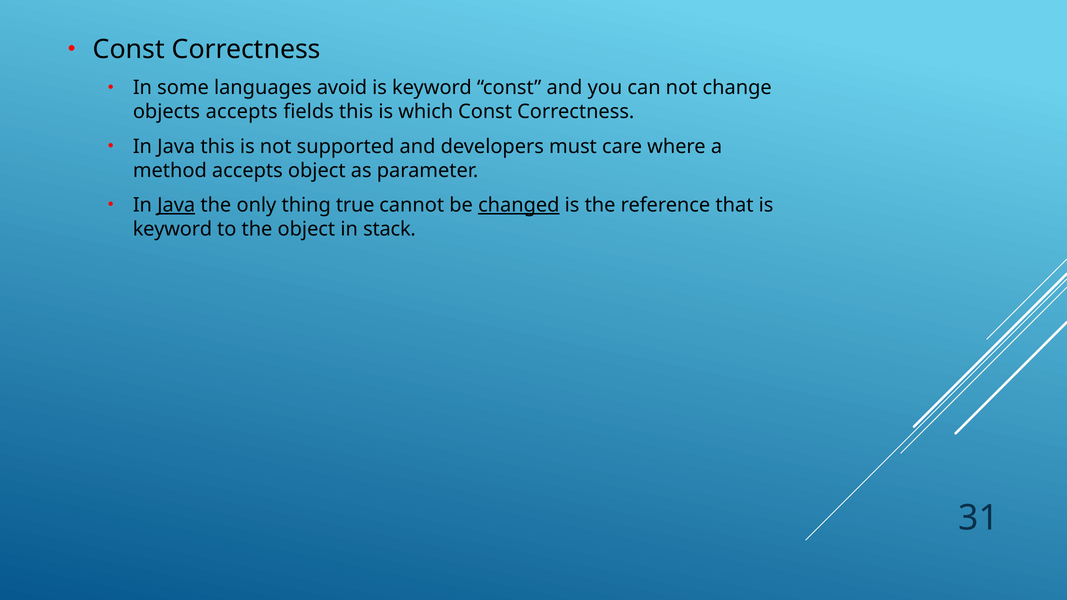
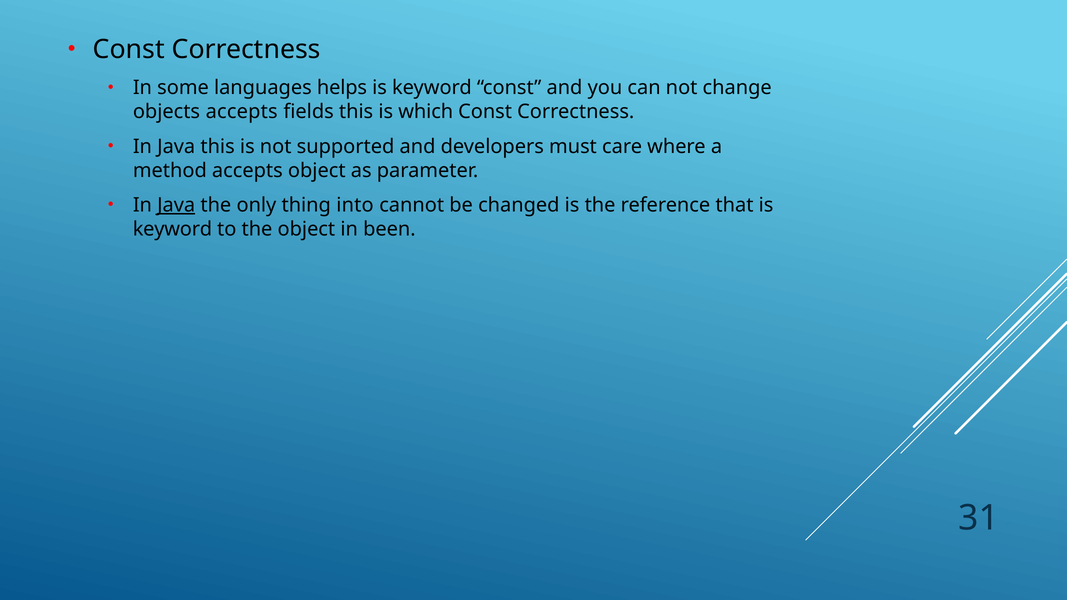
avoid: avoid -> helps (342, 88)
true: true -> into (355, 205)
changed underline: present -> none (519, 205)
stack: stack -> been (389, 229)
